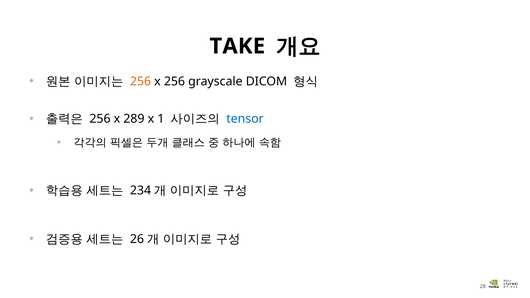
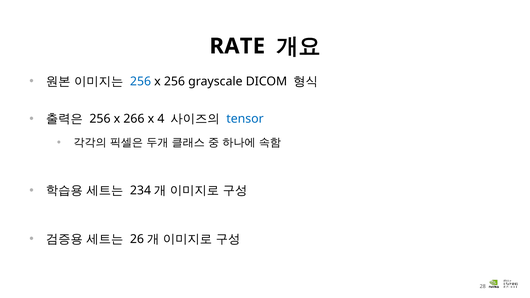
TAKE: TAKE -> RATE (237, 46)
256 colour: orange -> blue (141, 81)
289: 289 -> 266 (134, 119)
1: 1 -> 4 (161, 119)
